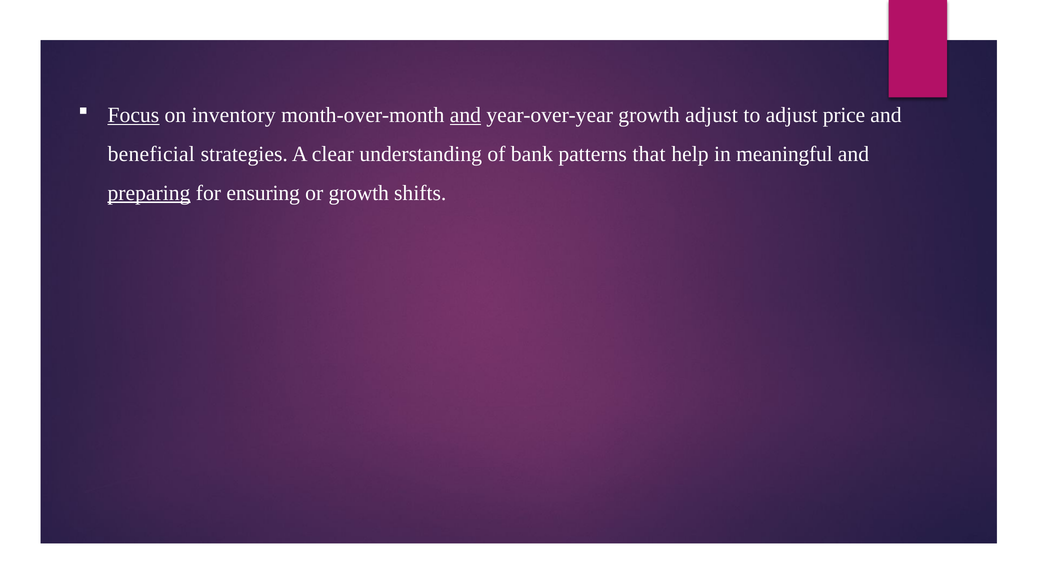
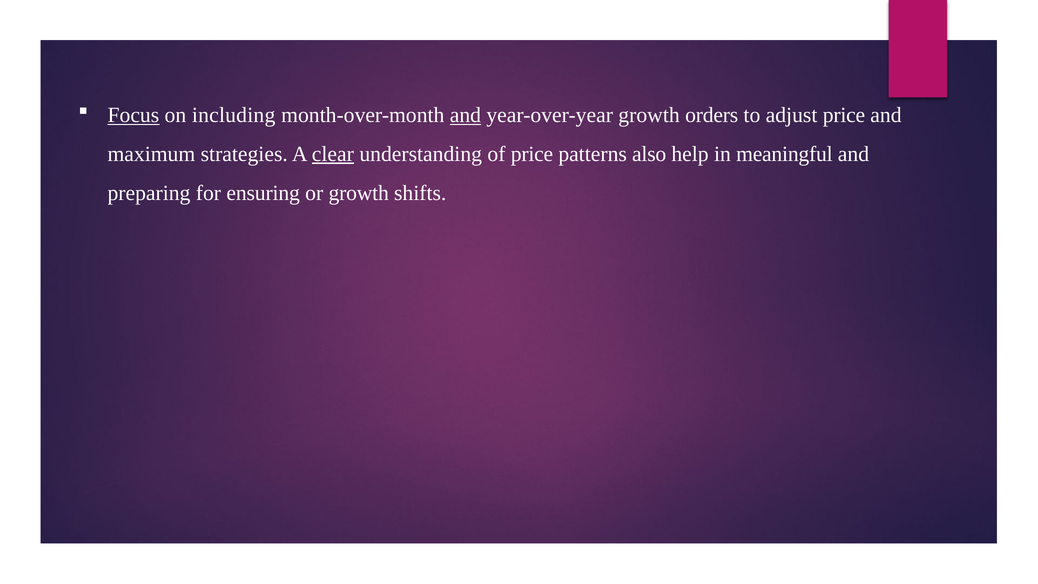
inventory: inventory -> including (234, 115)
growth adjust: adjust -> orders (712, 115)
beneficial: beneficial -> maximum (151, 154)
clear underline: none -> present (333, 154)
of bank: bank -> price (532, 154)
that: that -> also (649, 154)
preparing underline: present -> none (149, 193)
